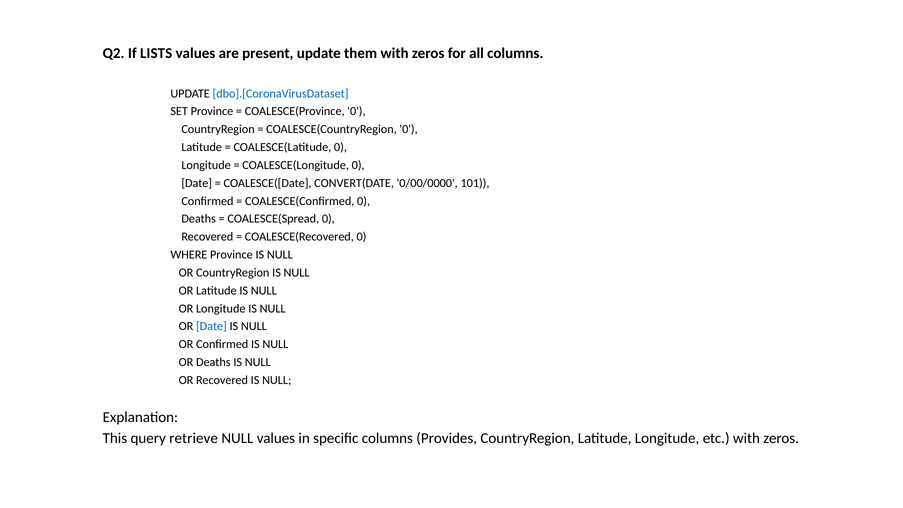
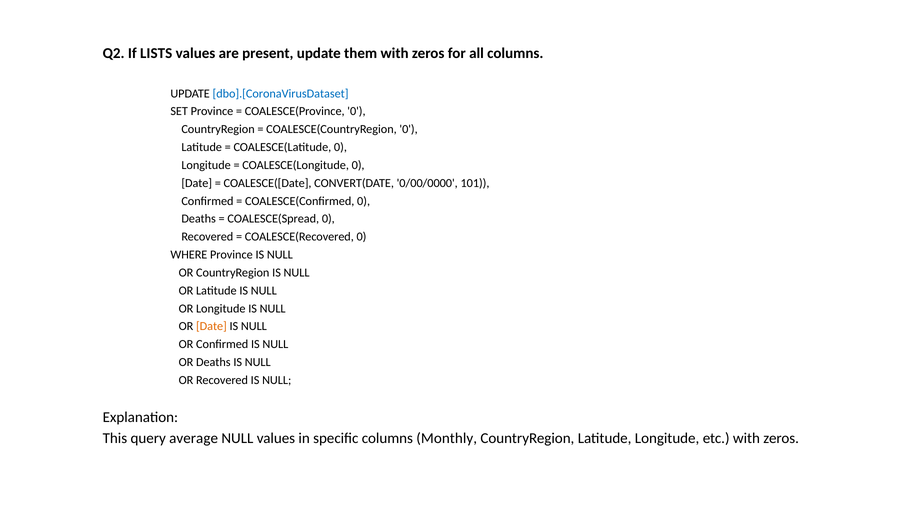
Date colour: blue -> orange (211, 326)
retrieve: retrieve -> average (194, 438)
Provides: Provides -> Monthly (447, 438)
